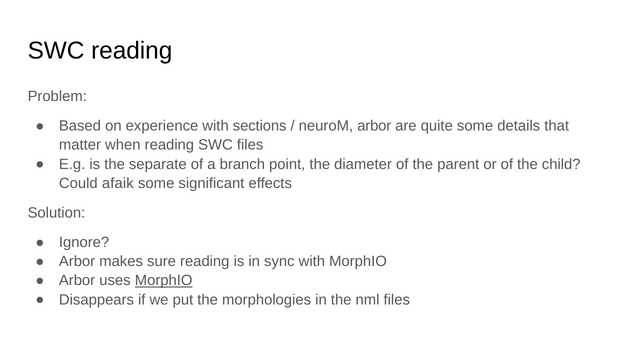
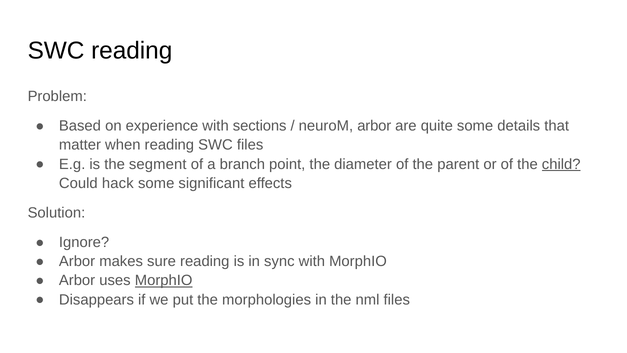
separate: separate -> segment (158, 164)
child underline: none -> present (561, 164)
afaik: afaik -> hack (118, 183)
